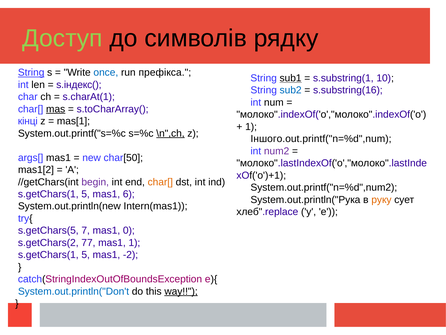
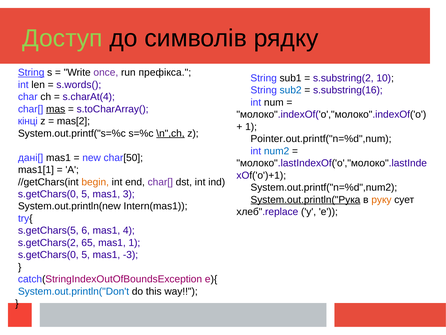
once colour: blue -> purple (106, 72)
sub1 underline: present -> none (291, 78)
s.substring(1: s.substring(1 -> s.substring(2 (343, 78)
s.індекс(: s.індекс( -> s.words( (79, 85)
s.charAt(1: s.charAt(1 -> s.charAt(4 (89, 97)
mas[1: mas[1 -> mas[2 (73, 121)
Іншого.out.printf("n=%d",num: Іншого.out.printf("n=%d",num -> Pointer.out.printf("n=%d",num (321, 139)
num2 colour: purple -> blue (277, 151)
args[: args[ -> дані[ (31, 157)
mas1[2: mas1[2 -> mas1[1 (36, 170)
begin colour: purple -> orange (95, 182)
char[ colour: orange -> purple (160, 182)
s.getChars(1: s.getChars(1 -> s.getChars(0 (48, 194)
6: 6 -> 3 (129, 194)
System.out.println("Рука underline: none -> present (305, 199)
7: 7 -> 6 (86, 230)
0: 0 -> 4 (129, 230)
77: 77 -> 65 (88, 242)
s.getChars(1: s.getChars(1 -> s.getChars(0 (48, 255)
-2: -2 -> -3 (131, 255)
way underline: present -> none (181, 291)
